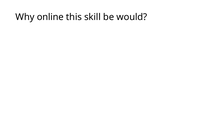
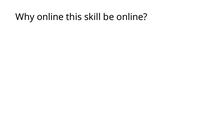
be would: would -> online (132, 17)
